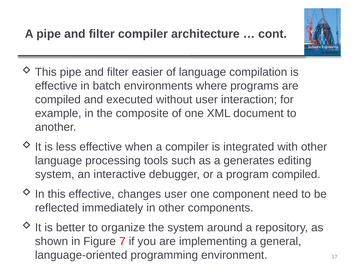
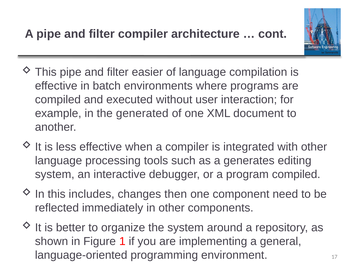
composite: composite -> generated (142, 114)
this effective: effective -> includes (92, 194)
changes user: user -> then (176, 194)
7: 7 -> 1 (122, 242)
